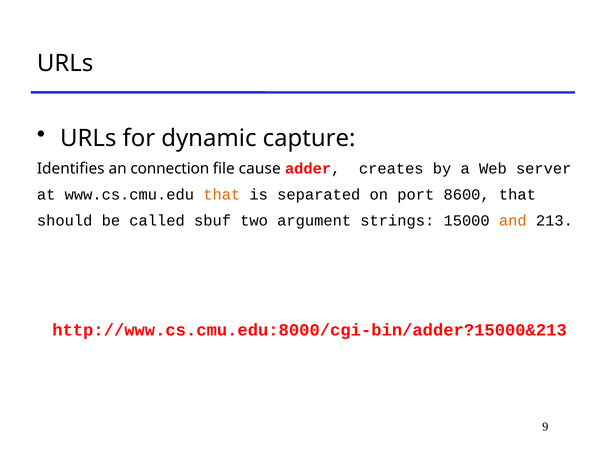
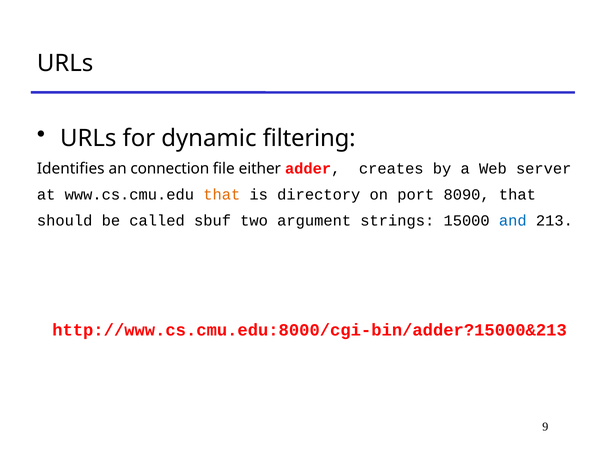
capture: capture -> filtering (309, 138)
cause: cause -> either (260, 169)
separated: separated -> directory (319, 195)
8600: 8600 -> 8090 (467, 195)
and colour: orange -> blue (513, 221)
